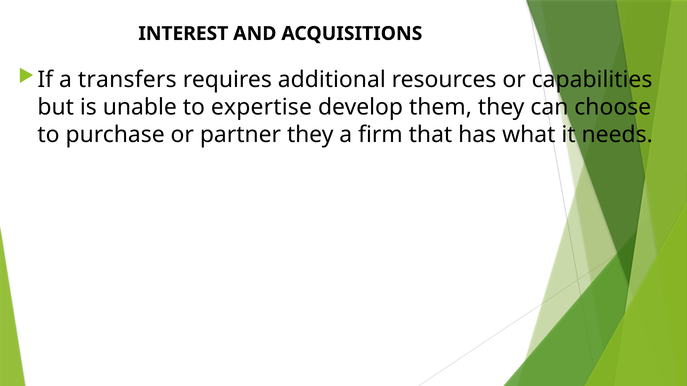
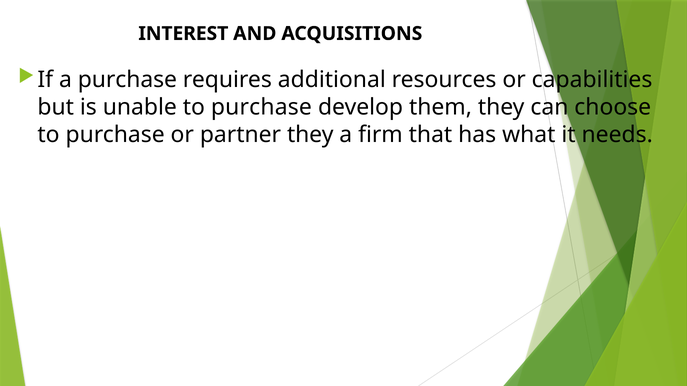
a transfers: transfers -> purchase (127, 80)
unable to expertise: expertise -> purchase (261, 107)
